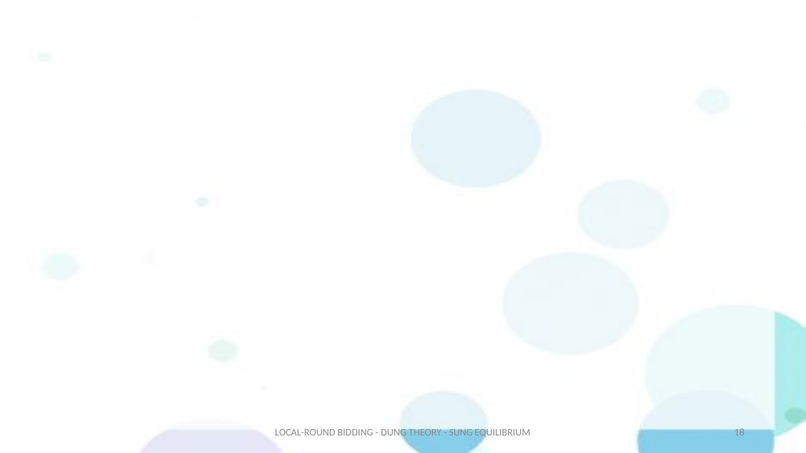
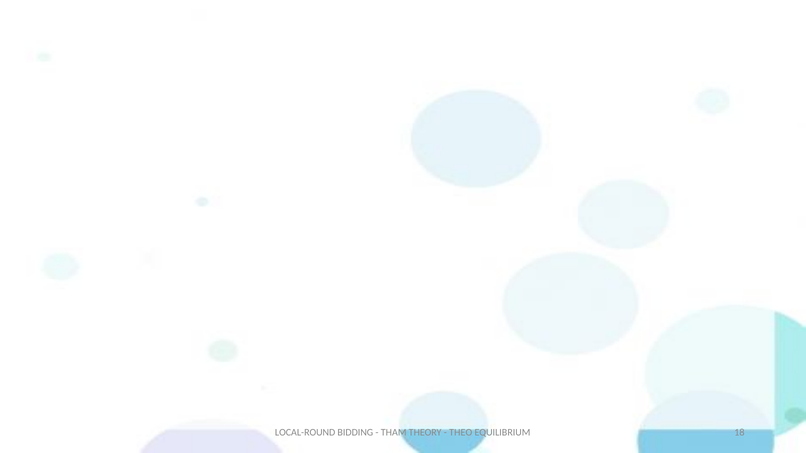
DUNG: DUNG -> THAM (394, 433)
SUNG: SUNG -> THEO (461, 433)
